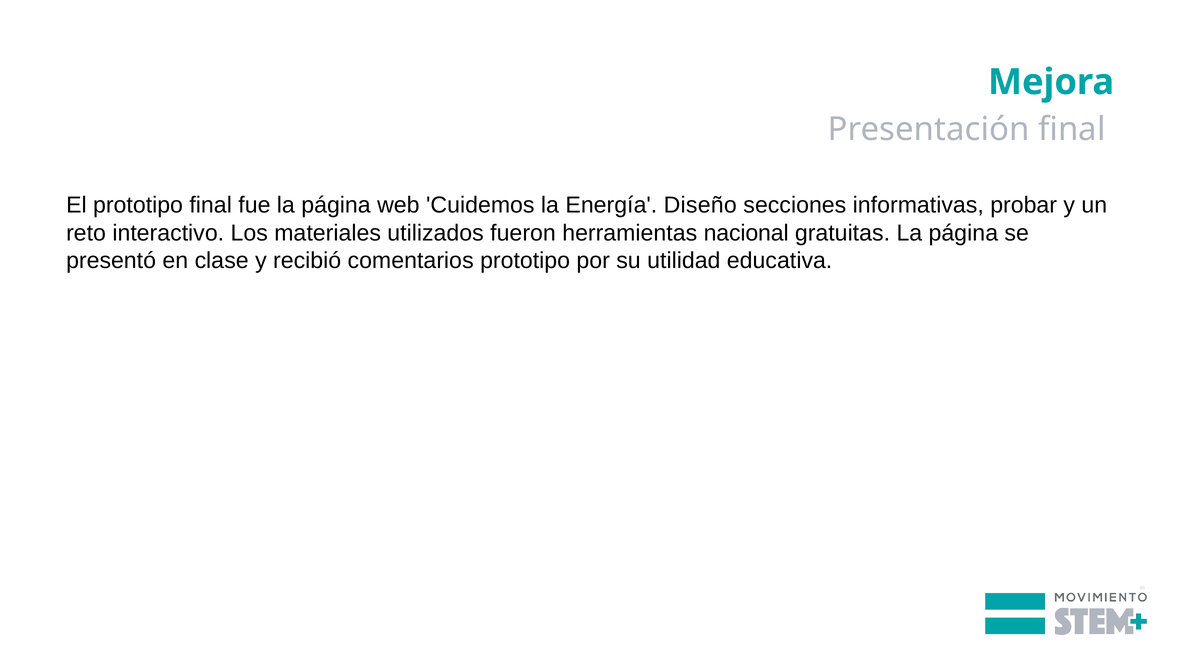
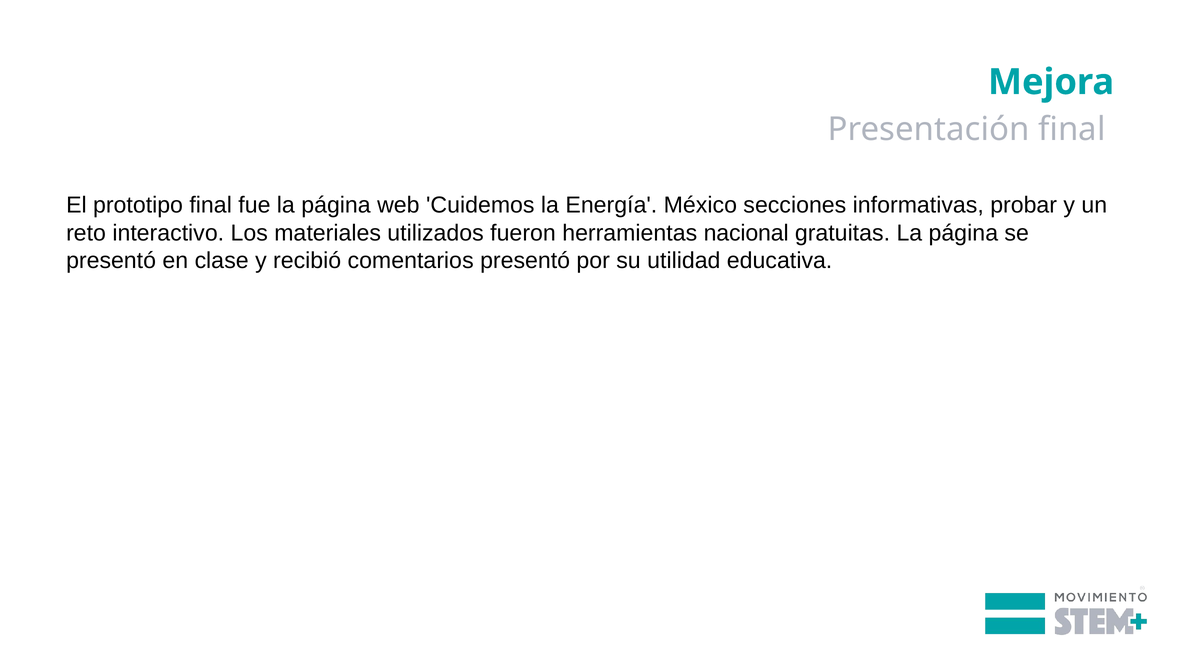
Diseño: Diseño -> México (700, 205)
comentarios prototipo: prototipo -> presentó (525, 261)
